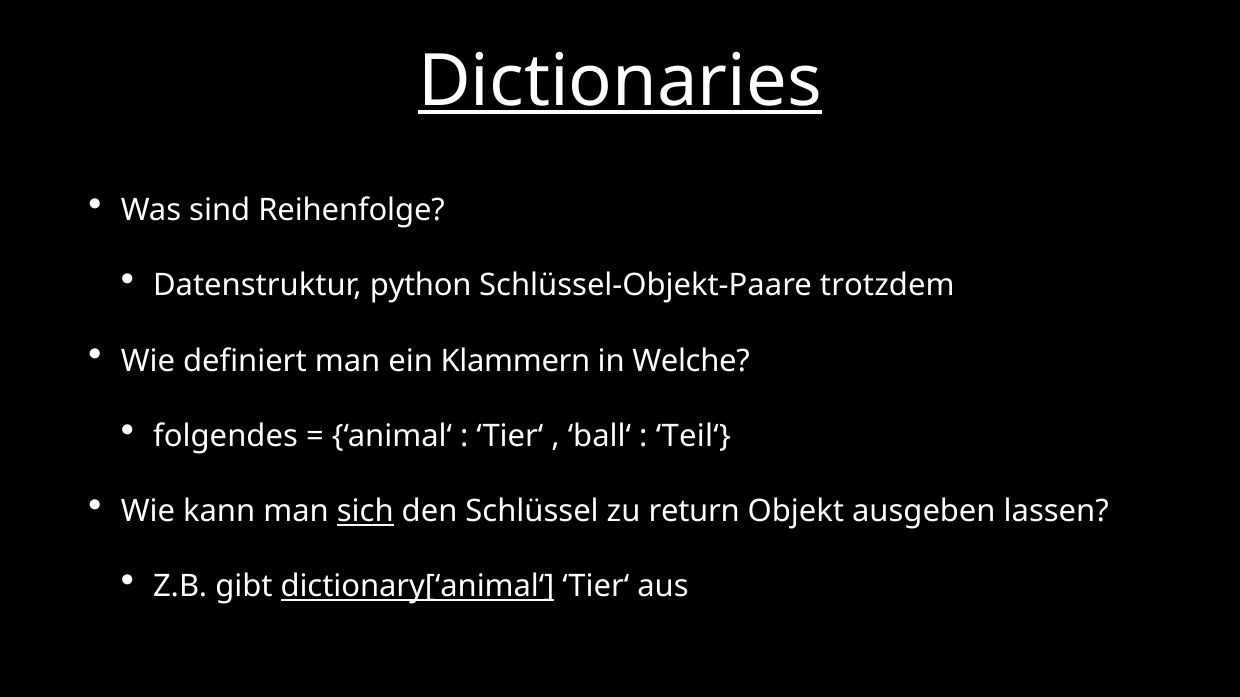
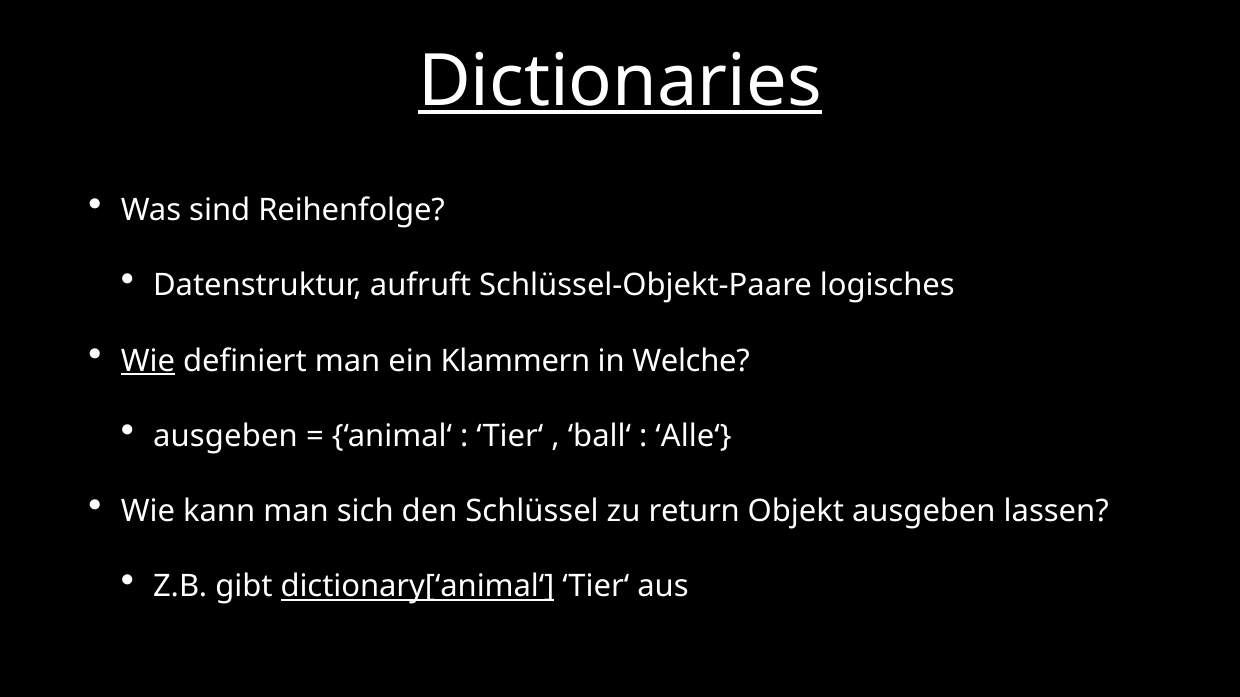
python: python -> aufruft (420, 286)
trotzdem: trotzdem -> logisches (887, 286)
Wie underline: none -> present (148, 361)
folgendes: folgendes -> ausgeben (225, 436)
Teil‘: Teil‘ -> Alle‘ (694, 436)
sich underline: present -> none (365, 512)
